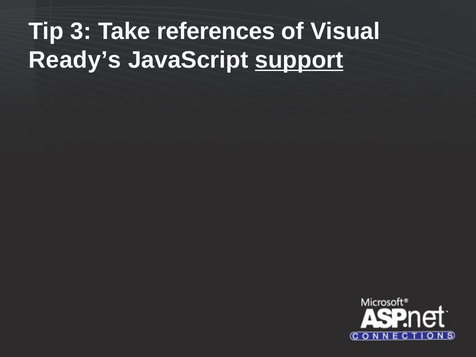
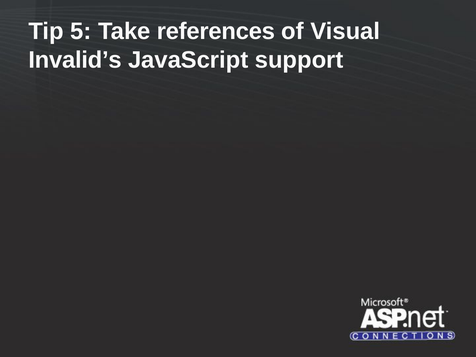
3: 3 -> 5 (81, 31)
Ready’s: Ready’s -> Invalid’s (75, 60)
support underline: present -> none (299, 60)
